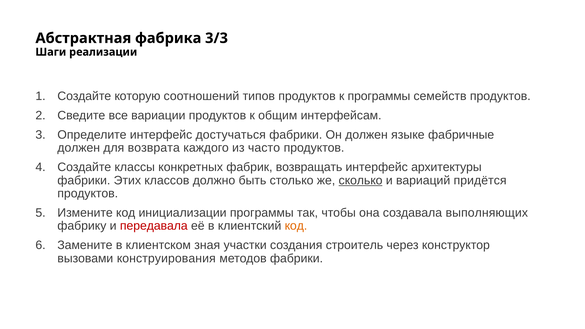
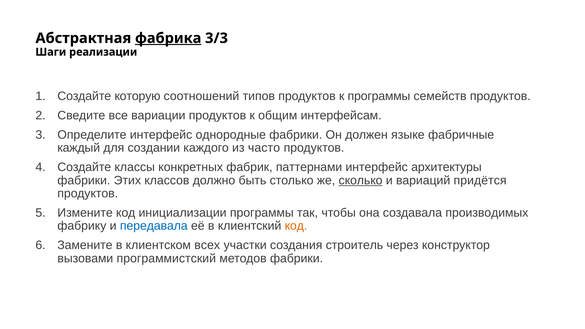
фабрика underline: none -> present (168, 38)
достучаться: достучаться -> однородные (231, 135)
должен: должен -> каждый (79, 148)
возврата: возврата -> создании (154, 148)
возвращать: возвращать -> паттернами (309, 167)
выполняющих: выполняющих -> производимых (487, 213)
передавала colour: red -> blue (154, 226)
зная: зная -> всех (207, 245)
конструирования: конструирования -> программистский (166, 258)
